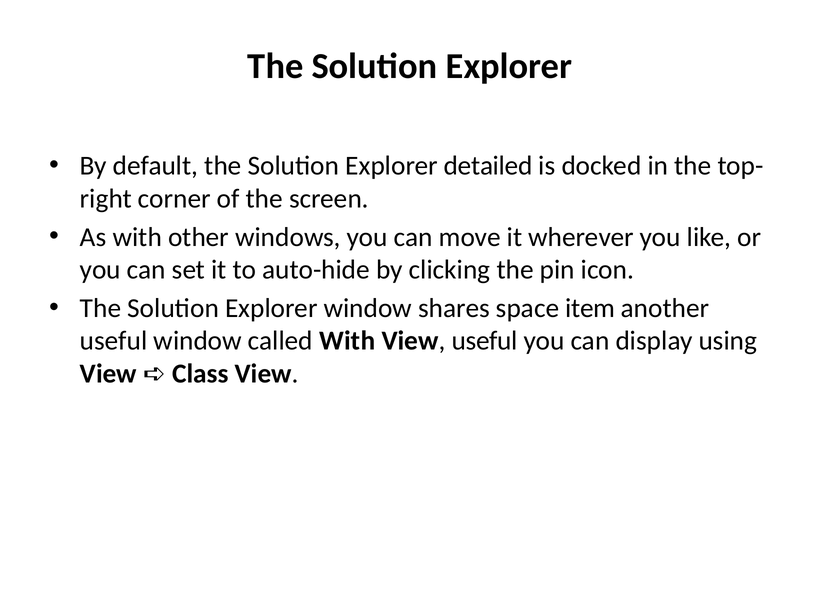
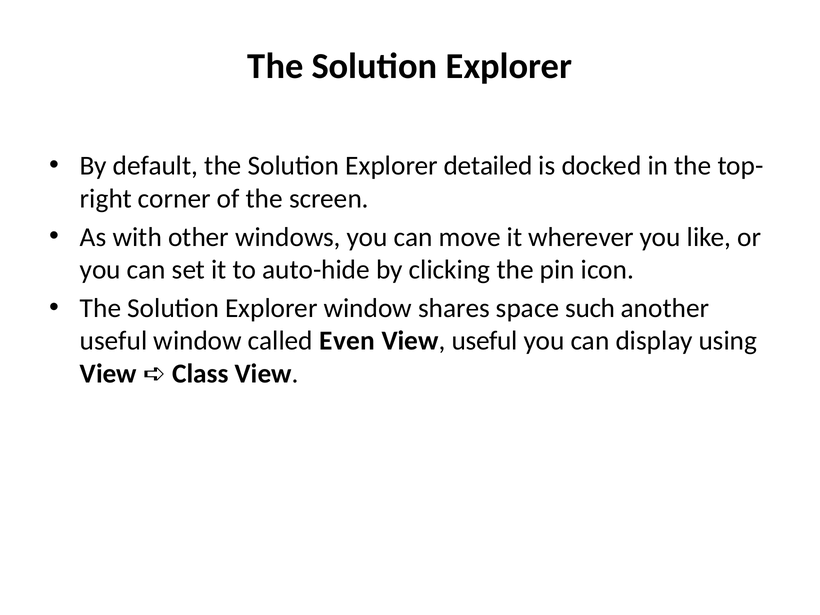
item: item -> such (590, 308)
called With: With -> Even (347, 341)
